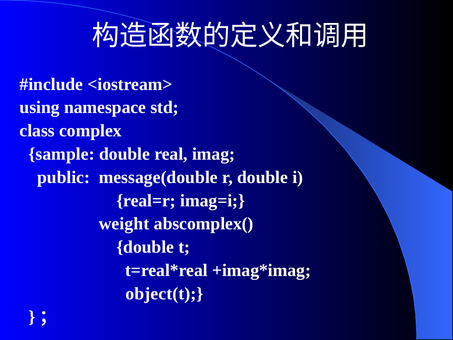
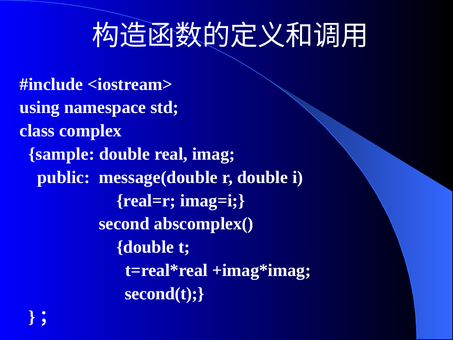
weight: weight -> second (124, 224)
object(t: object(t -> second(t (165, 293)
